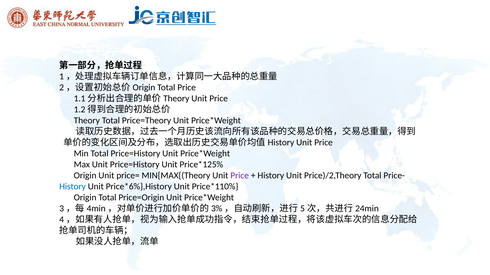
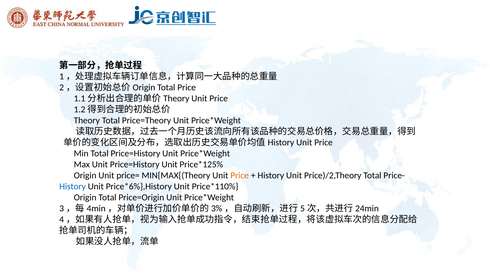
Price colour: purple -> orange (240, 176)
